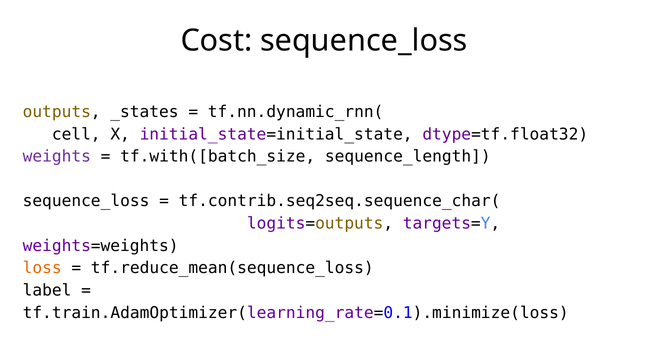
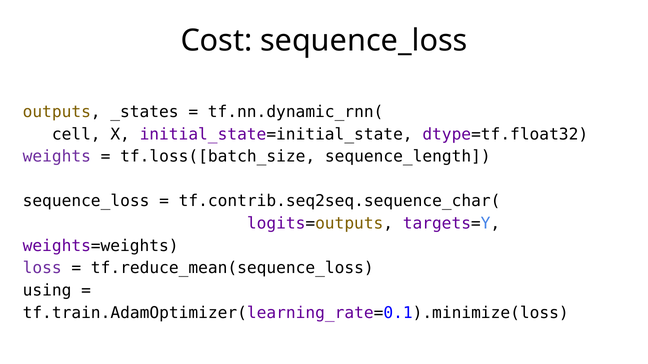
tf.with([batch_size: tf.with([batch_size -> tf.loss([batch_size (218, 157)
loss colour: orange -> purple (42, 268)
label: label -> using (47, 291)
